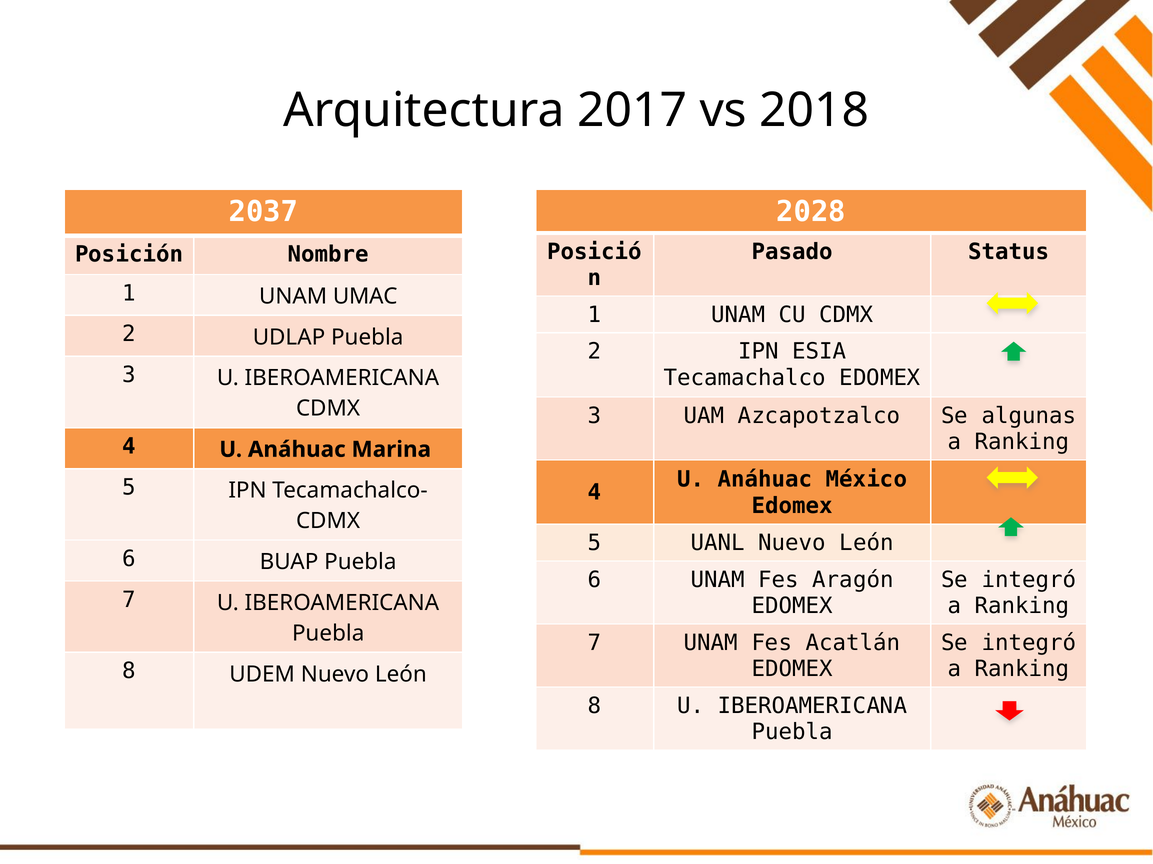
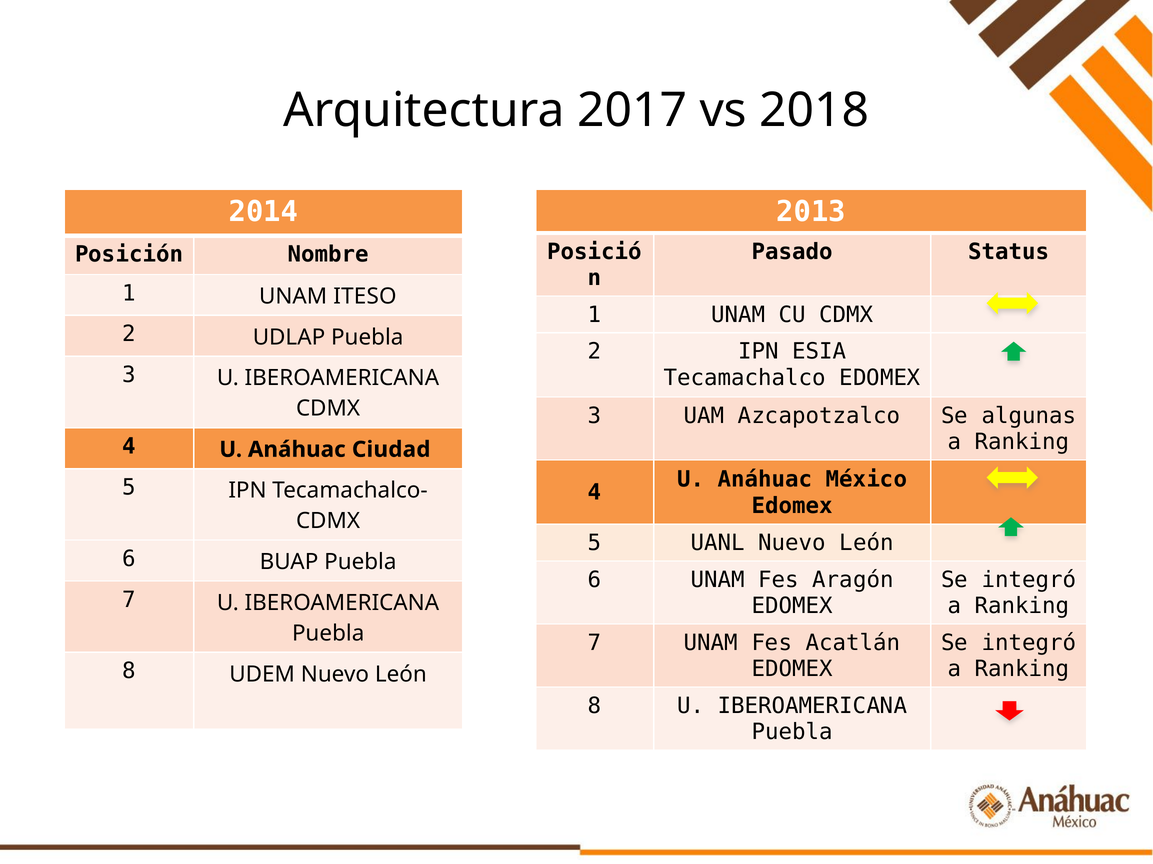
2037: 2037 -> 2014 (264, 212)
2028: 2028 -> 2013 (811, 212)
UMAC: UMAC -> ITESO (365, 296)
Marina: Marina -> Ciudad (391, 450)
